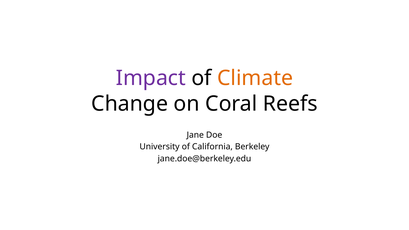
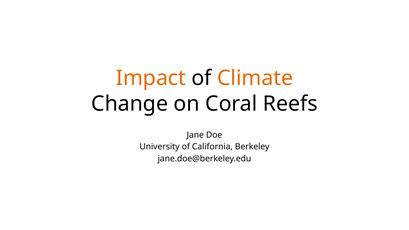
Impact colour: purple -> orange (151, 78)
